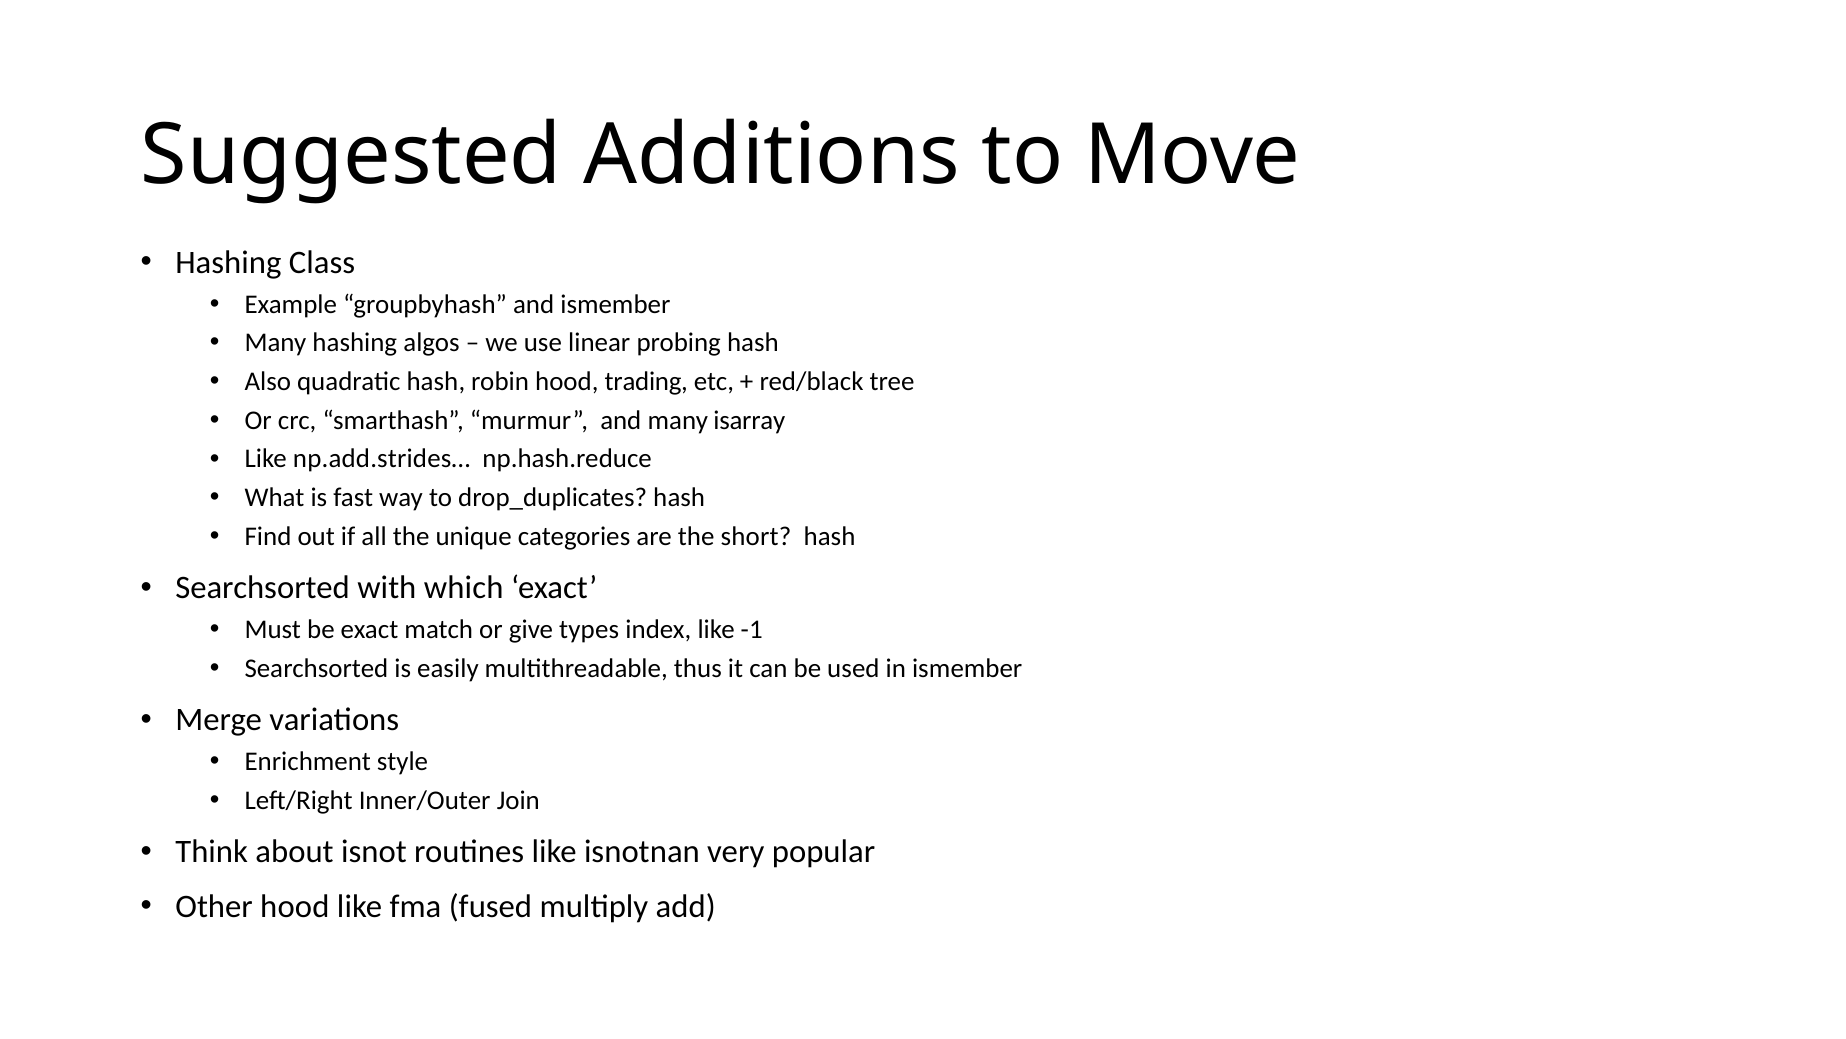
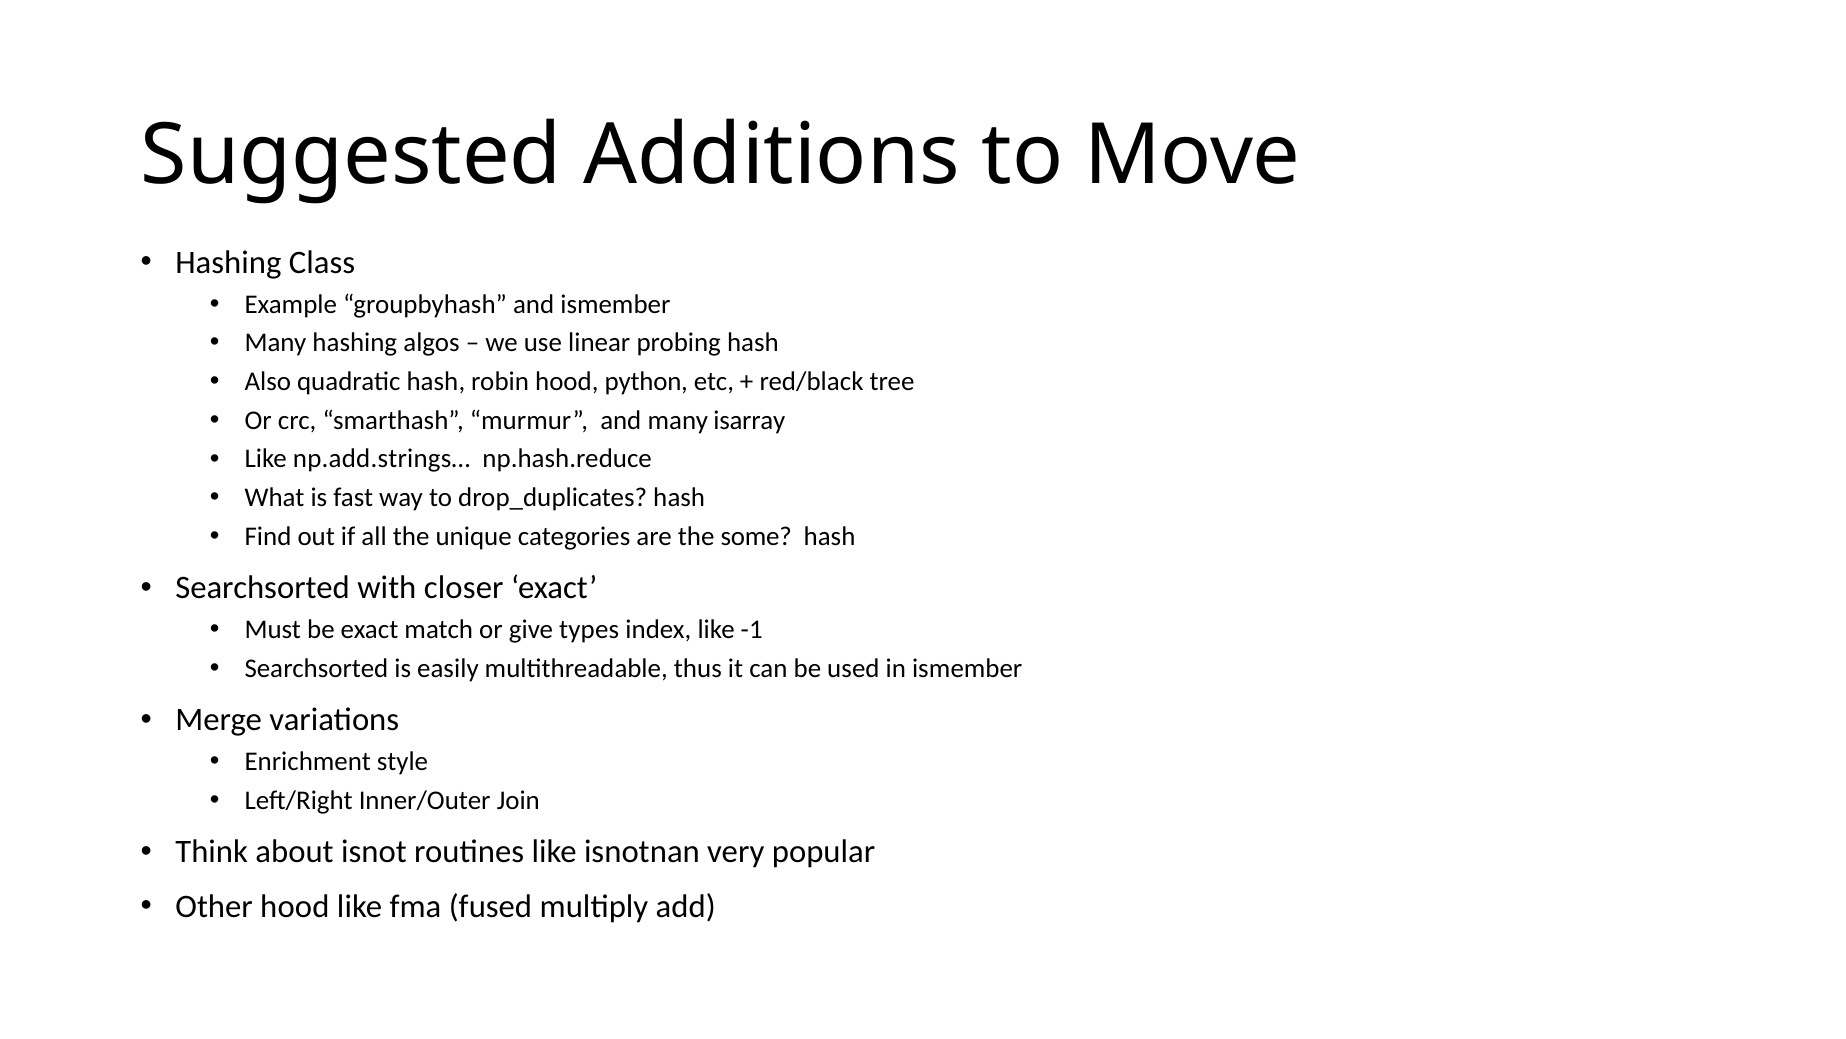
trading: trading -> python (646, 381)
np.add.strides…: np.add.strides… -> np.add.strings… (382, 459)
short: short -> some (756, 536)
which: which -> closer (464, 588)
